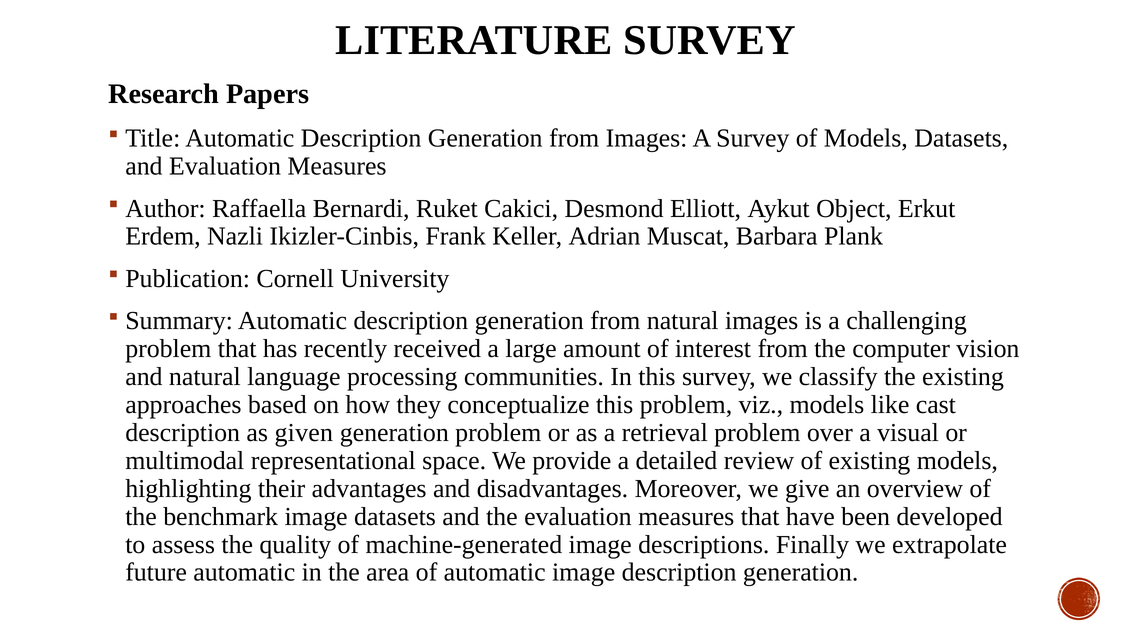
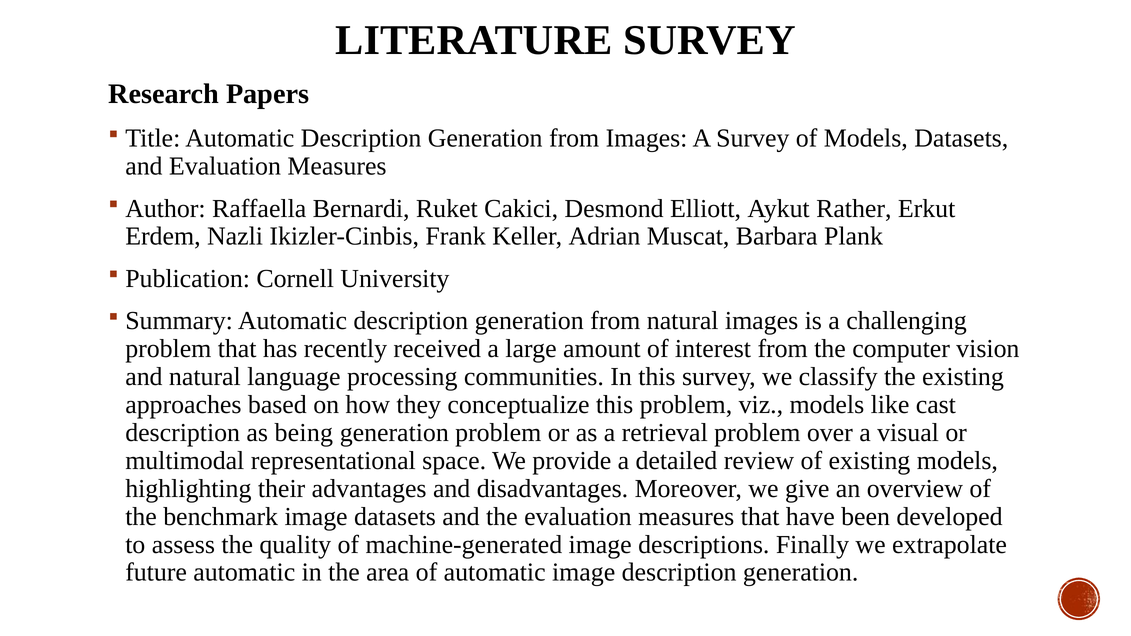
Object: Object -> Rather (854, 209)
given: given -> being (304, 433)
